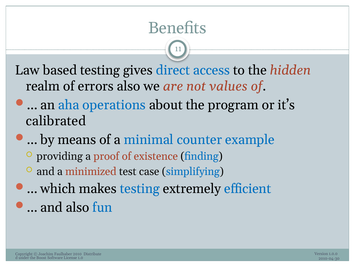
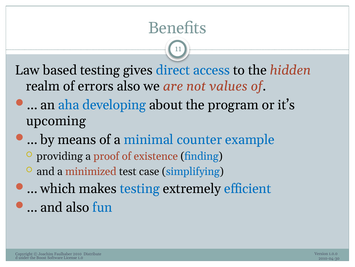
operations: operations -> developing (114, 105)
calibrated: calibrated -> upcoming (56, 121)
